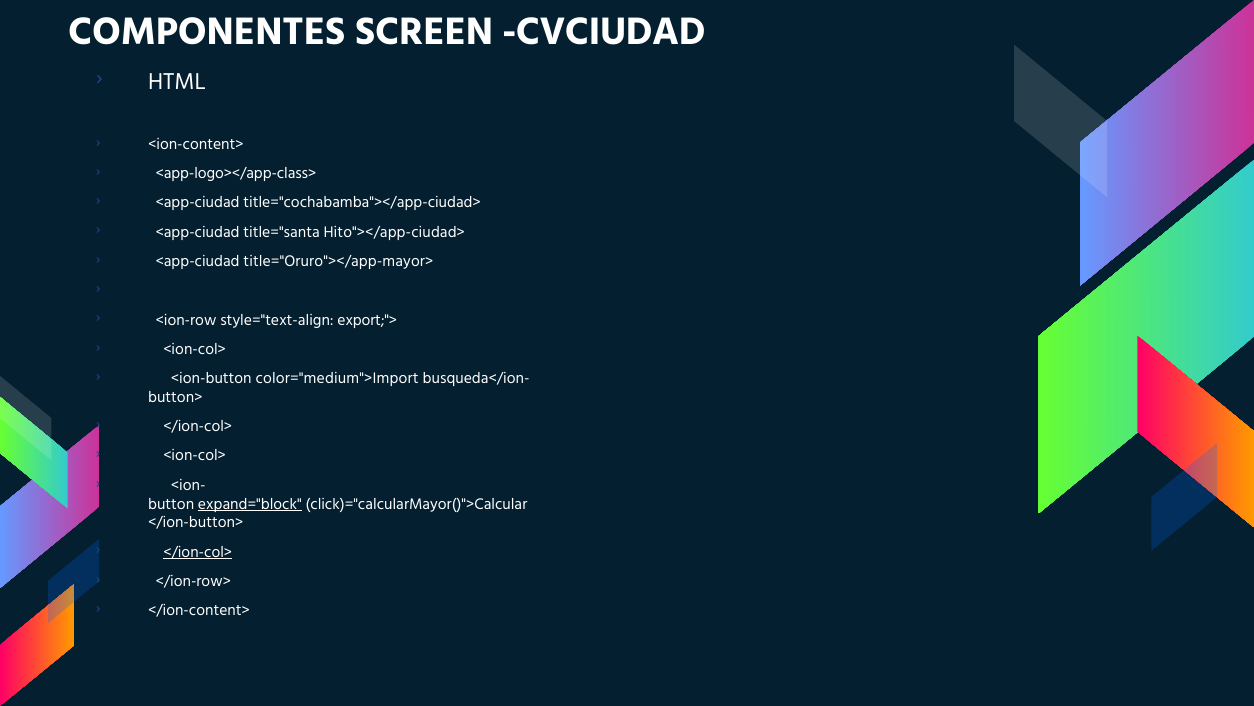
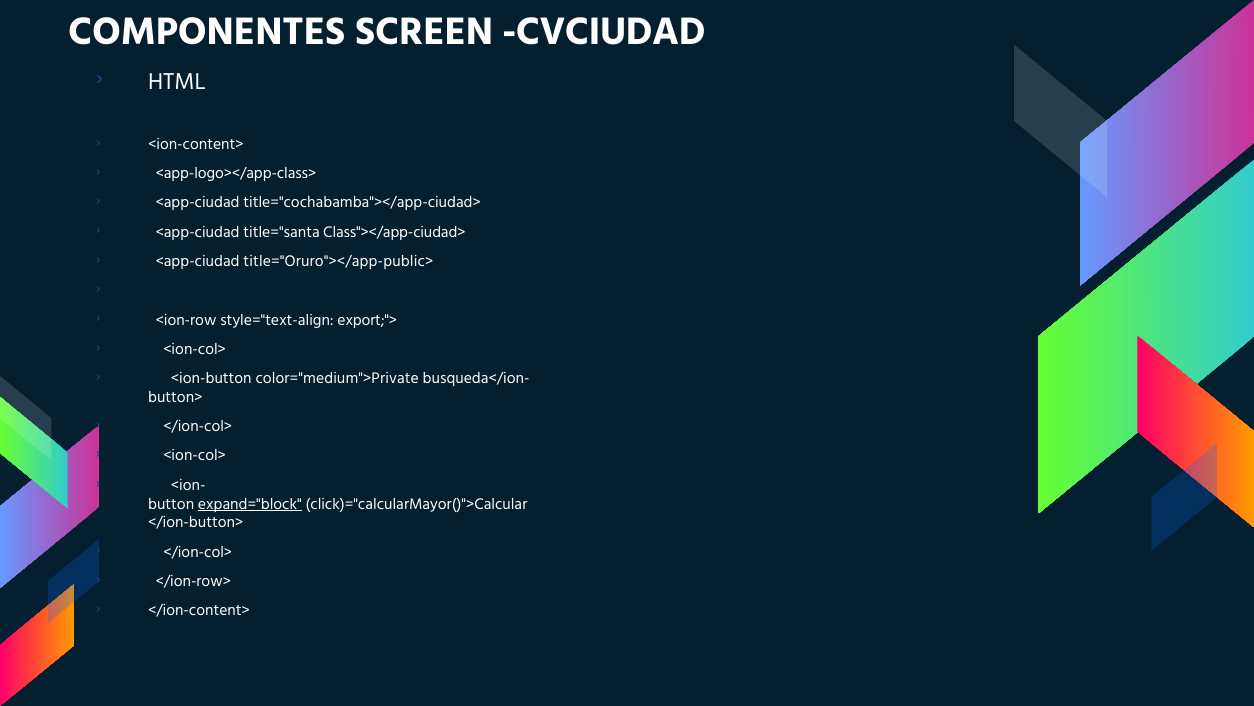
Hito"></app-ciudad>: Hito"></app-ciudad> -> Class"></app-ciudad> (394, 232)
title="Oruro"></app-mayor>: title="Oruro"></app-mayor> -> title="Oruro"></app-public> (338, 261)
color="medium">Import: color="medium">Import -> color="medium">Private (337, 378)
</ion-col> underline: present -> none (198, 552)
